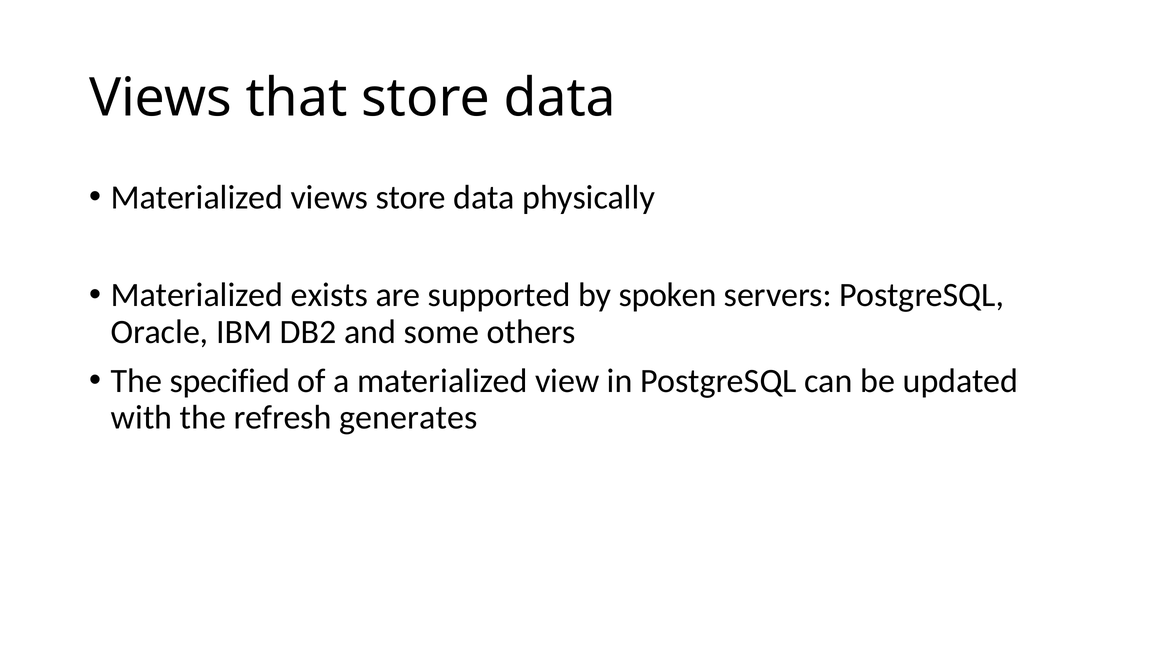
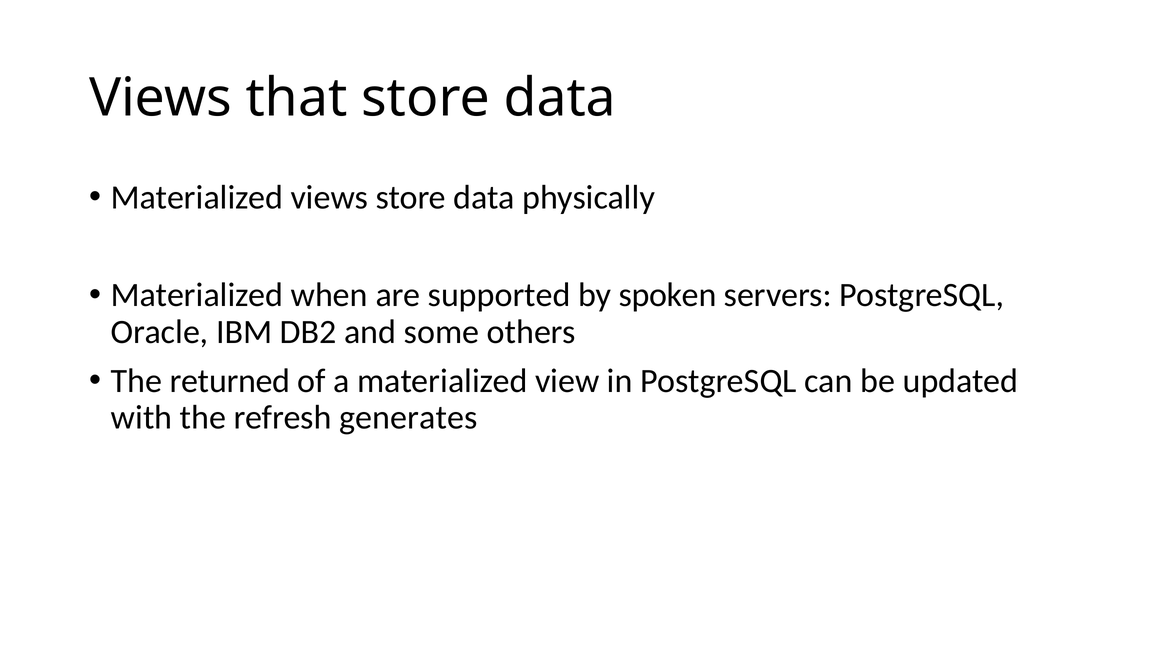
exists: exists -> when (329, 295)
specified: specified -> returned (230, 381)
